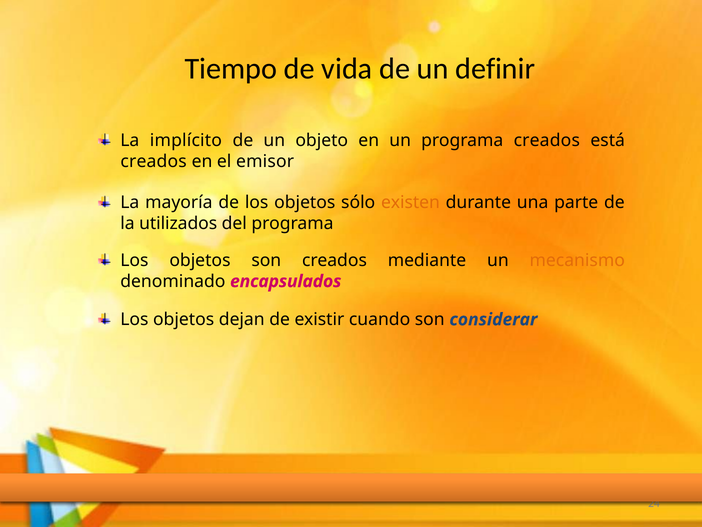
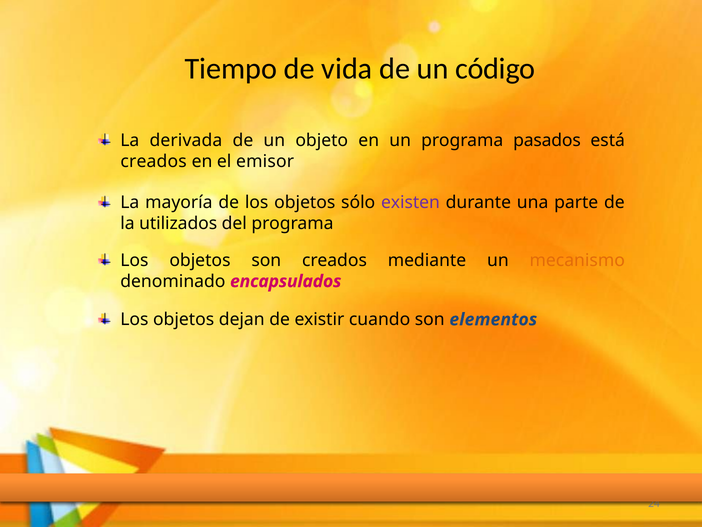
definir: definir -> código (495, 69)
implícito: implícito -> derivada (186, 140)
programa creados: creados -> pasados (547, 140)
existen colour: orange -> purple (410, 202)
considerar: considerar -> elementos (493, 319)
